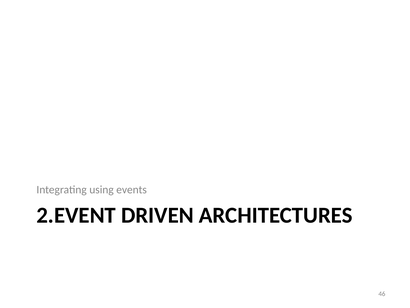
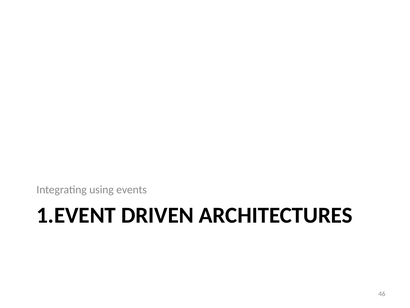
2.EVENT: 2.EVENT -> 1.EVENT (76, 215)
